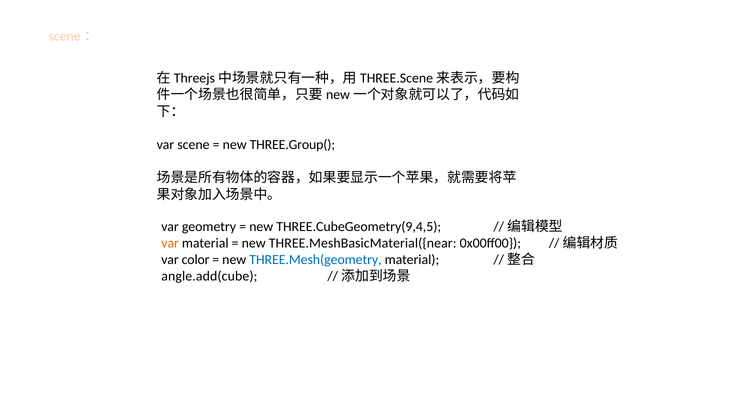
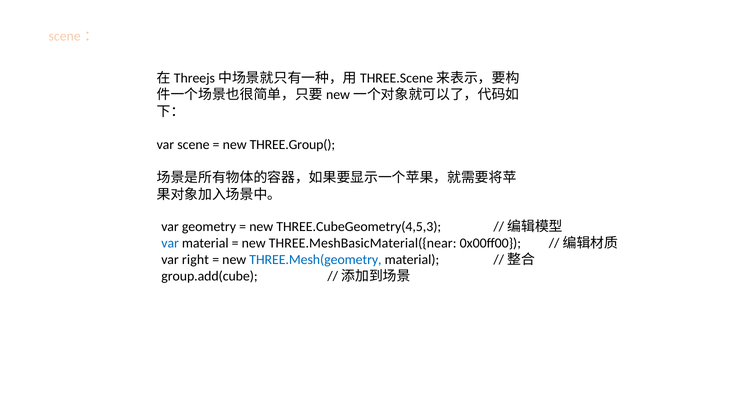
THREE.CubeGeometry(9,4,5: THREE.CubeGeometry(9,4,5 -> THREE.CubeGeometry(4,5,3 (359, 227)
var colour: orange -> blue (170, 243)
color: color -> right (195, 260)
angle.add(cube: angle.add(cube -> group.add(cube (209, 276)
